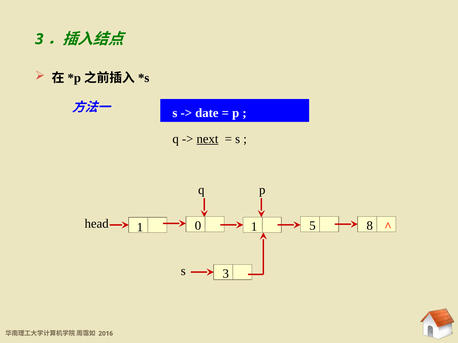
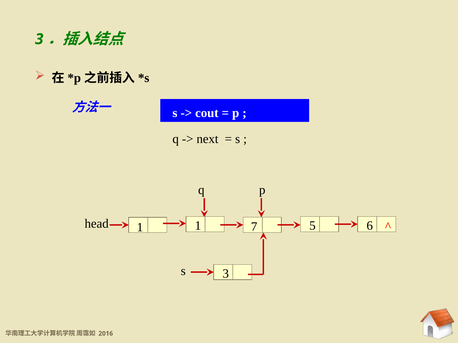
date: date -> cout (207, 113)
next underline: present -> none (207, 139)
head 1: 1 -> 7 (254, 227)
8: 8 -> 6 (370, 226)
1 0: 0 -> 1 (198, 226)
